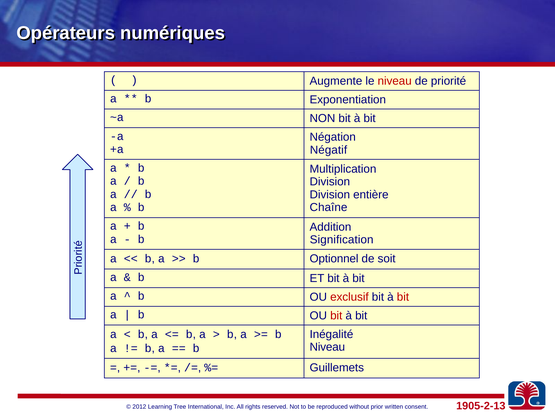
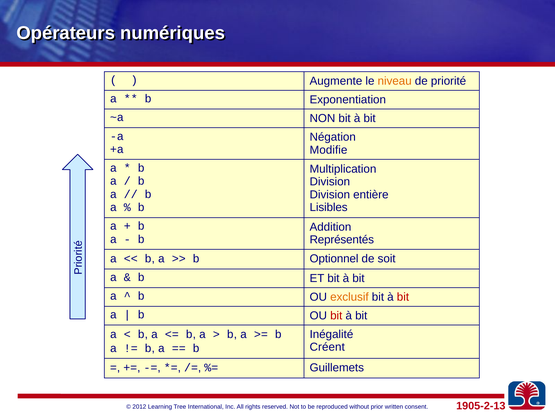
niveau colour: red -> orange (395, 81)
Négatif: Négatif -> Modifie (329, 150)
Chaîne: Chaîne -> Lisibles (329, 208)
Signification: Signification -> Représentés (342, 240)
exclusif colour: red -> orange (349, 297)
Niveau: Niveau -> Créent (327, 347)
